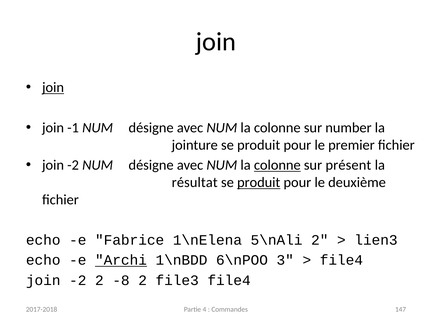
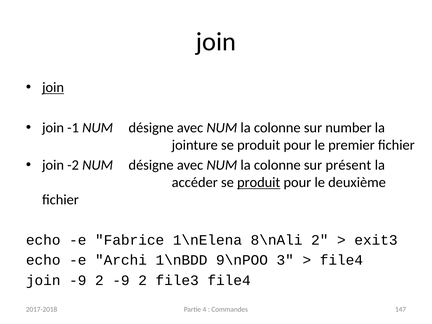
colonne underline: present -> none (277, 165)
résultat: résultat -> accéder (195, 182)
5\nAli: 5\nAli -> 8\nAli (277, 240)
lien3: lien3 -> exit3 (376, 240)
Archi underline: present -> none (121, 260)
6\nPOO: 6\nPOO -> 9\nPOO (242, 260)
-2: -2 -> -9 (78, 280)
2 -8: -8 -> -9 (121, 280)
